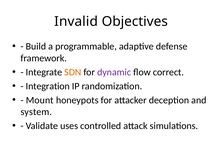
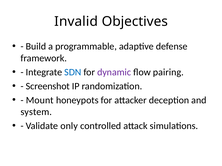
SDN colour: orange -> blue (73, 72)
correct: correct -> pairing (168, 72)
Integration: Integration -> Screenshot (48, 86)
uses: uses -> only (69, 126)
